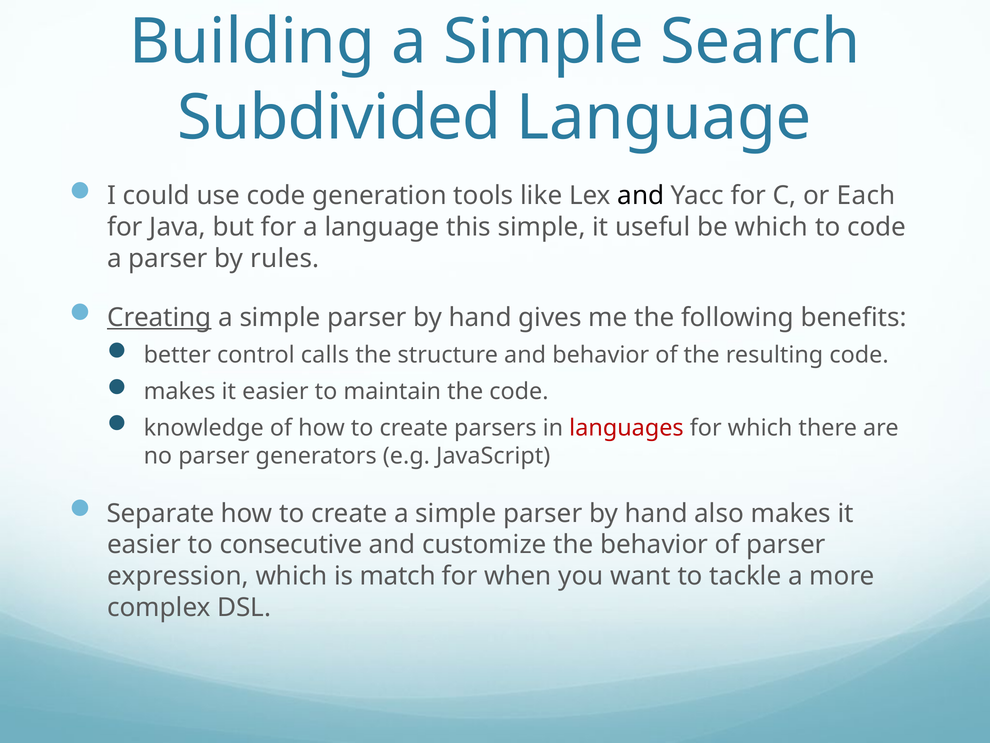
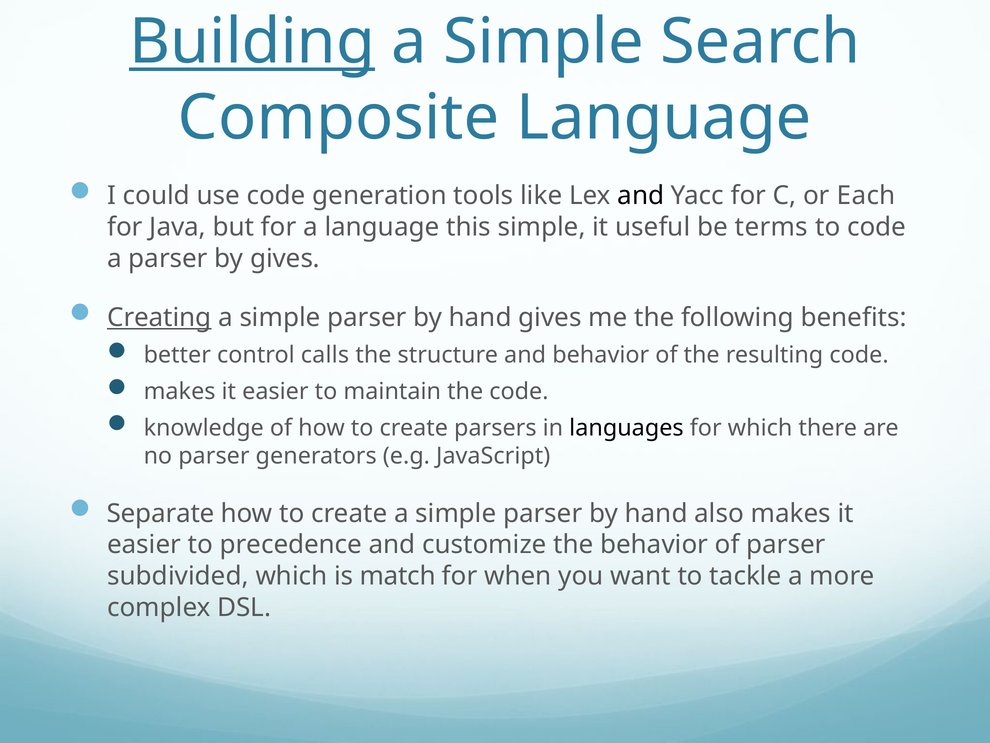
Building underline: none -> present (252, 42)
Subdivided: Subdivided -> Composite (339, 118)
be which: which -> terms (771, 227)
by rules: rules -> gives (285, 258)
languages colour: red -> black (626, 428)
consecutive: consecutive -> precedence (291, 544)
expression: expression -> subdivided (178, 576)
